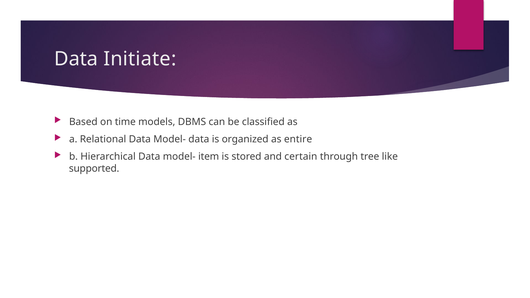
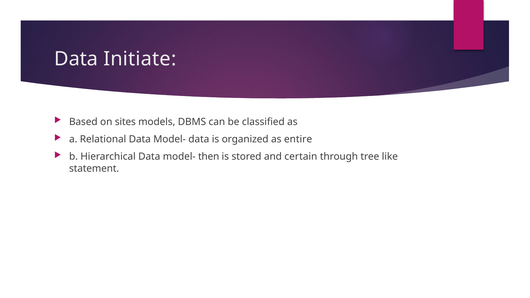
time: time -> sites (125, 122)
item: item -> then (209, 157)
supported: supported -> statement (94, 169)
